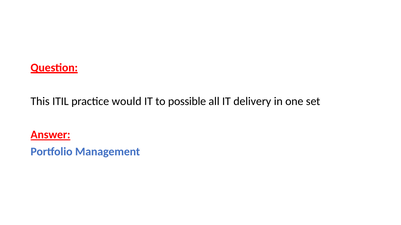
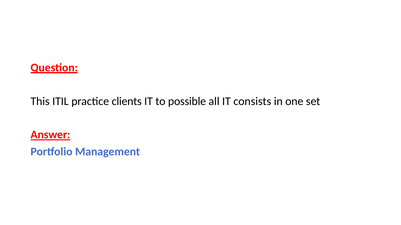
would: would -> clients (127, 101)
delivery: delivery -> consists (252, 101)
